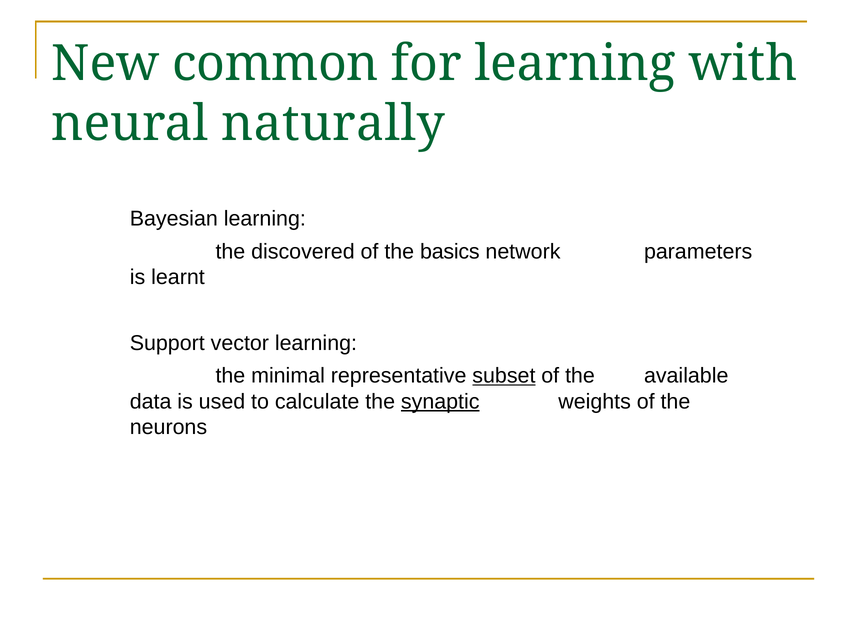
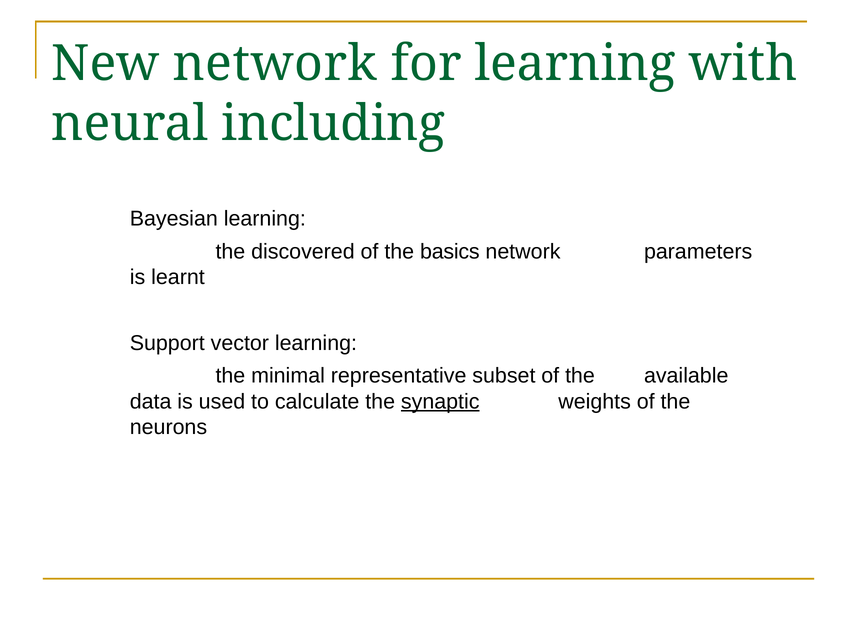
New common: common -> network (275, 64)
naturally: naturally -> including (333, 124)
subset underline: present -> none (504, 376)
